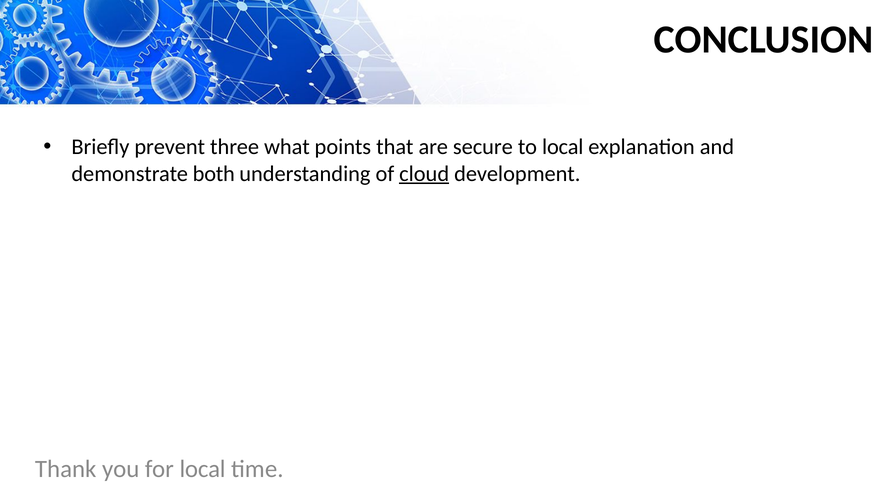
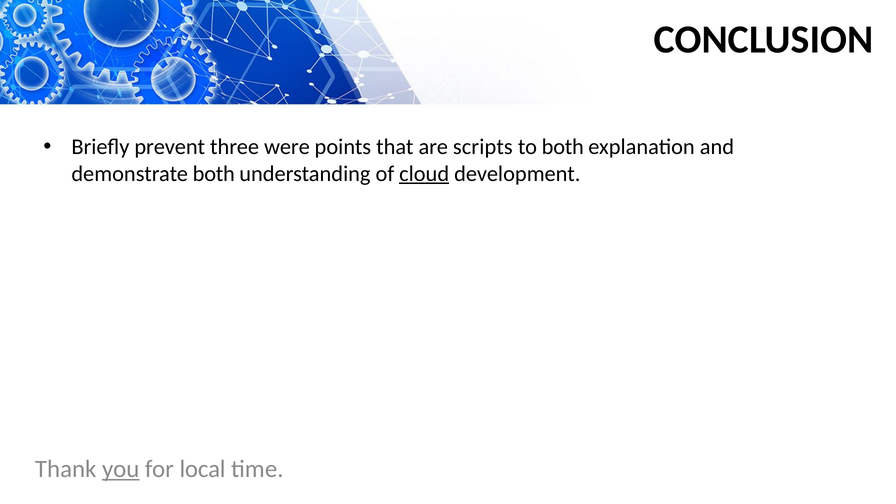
what: what -> were (287, 147)
secure: secure -> scripts (483, 147)
to local: local -> both (563, 147)
you underline: none -> present (121, 469)
